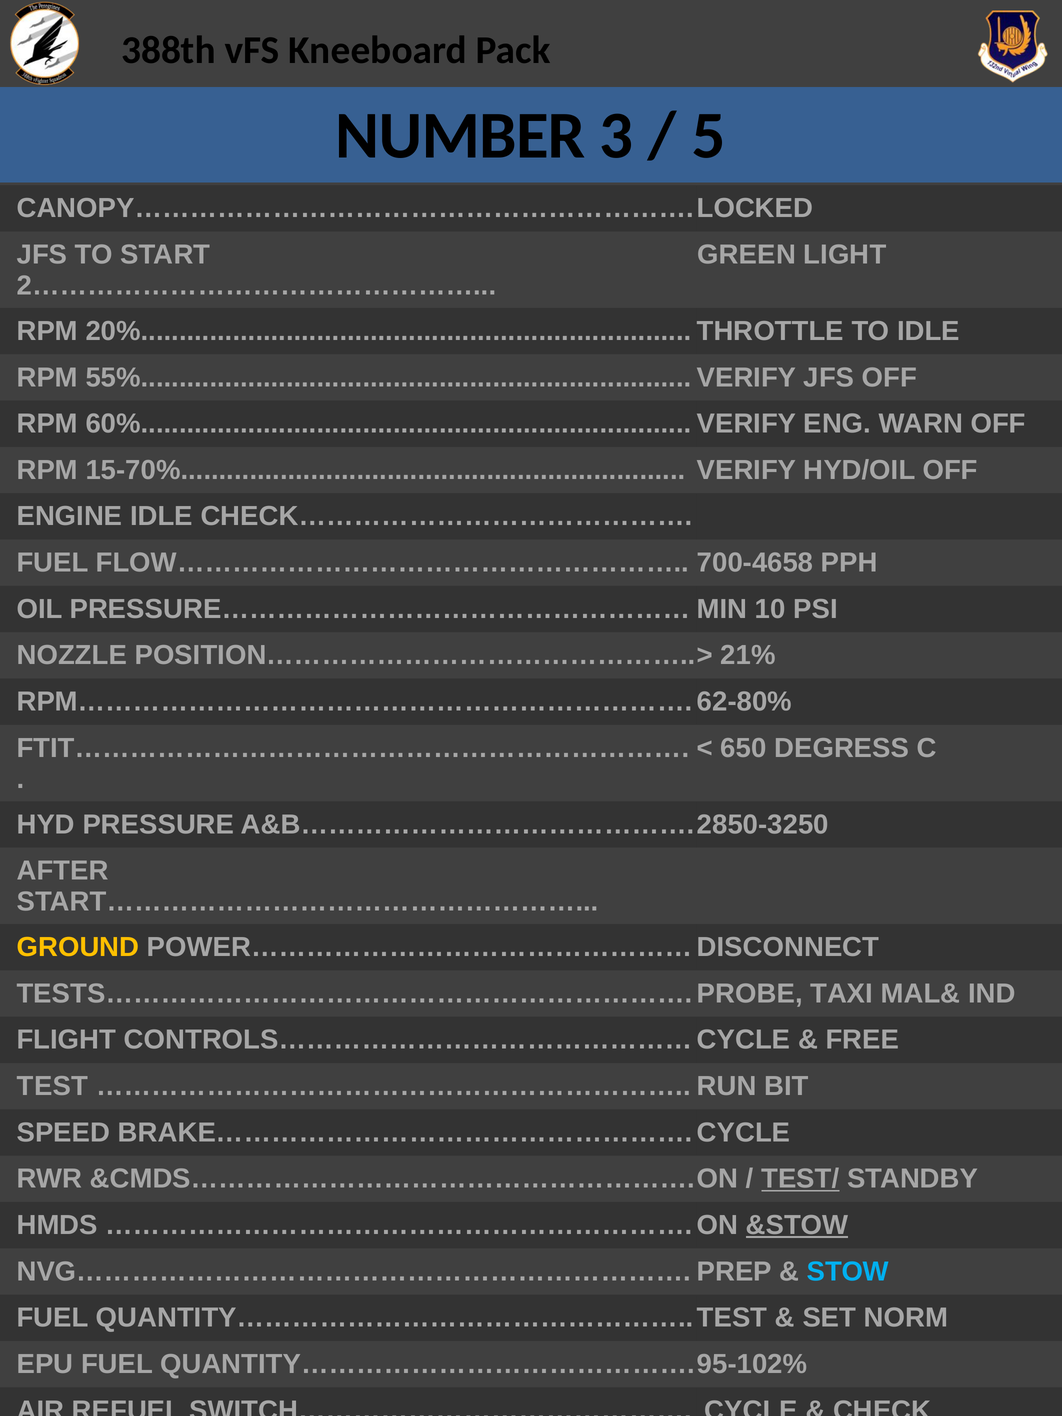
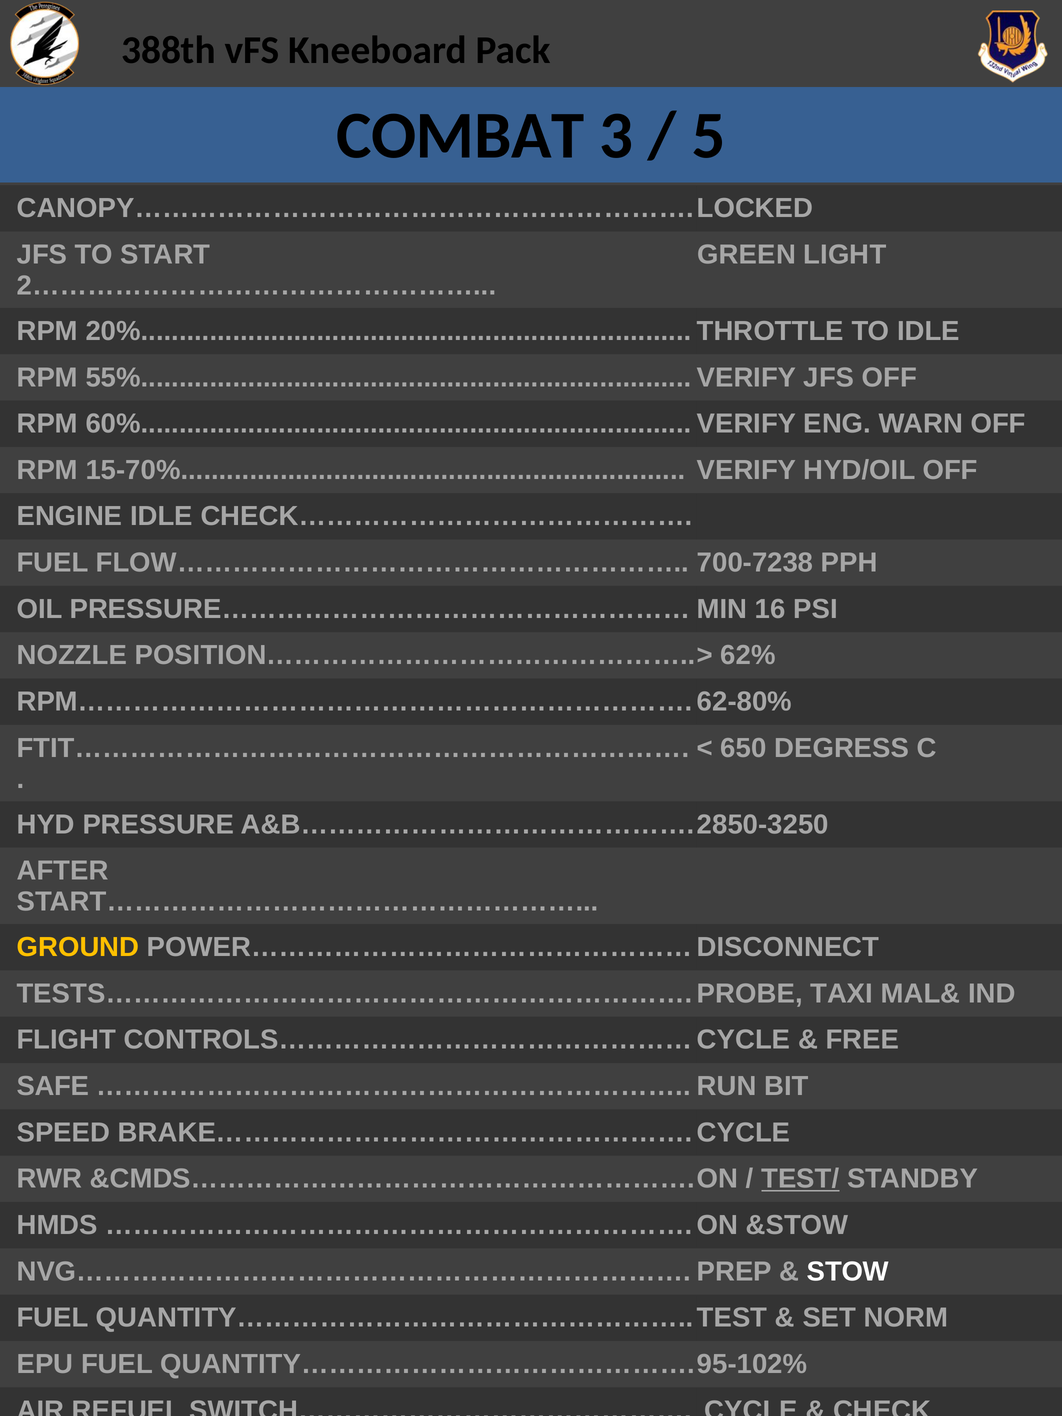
NUMBER: NUMBER -> COMBAT (460, 136)
700-4658: 700-4658 -> 700-7238 (755, 563)
10: 10 -> 16 (770, 609)
21%: 21% -> 62% (748, 655)
TEST: TEST -> SAFE (53, 1086)
&STOW underline: present -> none (797, 1225)
STOW colour: light blue -> white (848, 1271)
